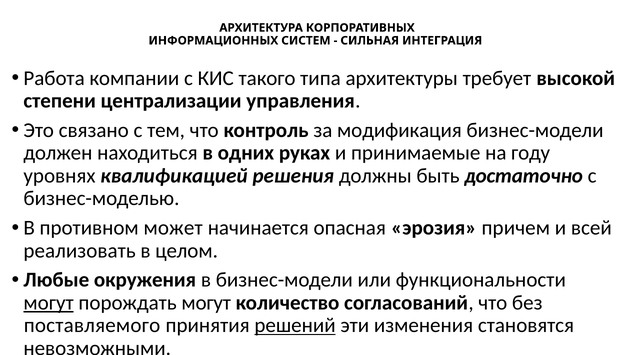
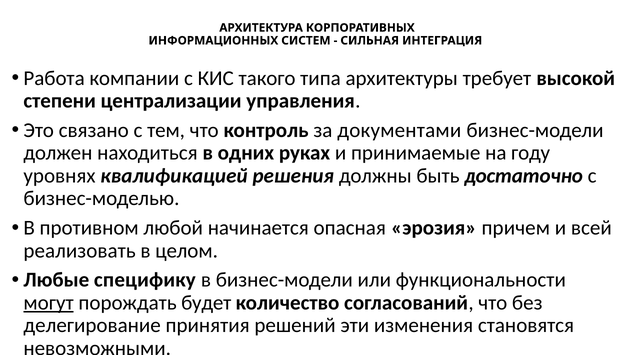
модификация: модификация -> документами (399, 130)
может: может -> любой (173, 228)
окружения: окружения -> специфику (145, 280)
порождать могут: могут -> будет (206, 303)
поставляемого: поставляемого -> делегирование (92, 325)
решений underline: present -> none (295, 325)
